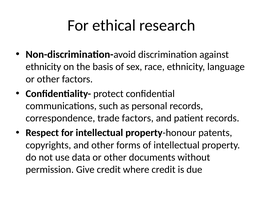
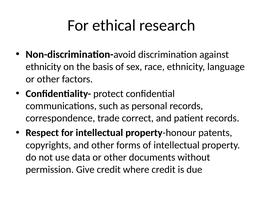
trade factors: factors -> correct (138, 118)
